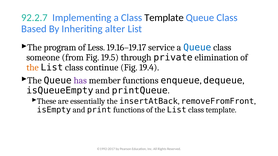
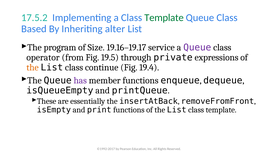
92.2.7: 92.2.7 -> 17.5.2 (34, 18)
Template colour: black -> green (164, 18)
Less: Less -> Size (96, 48)
Queue colour: blue -> purple (197, 48)
someone: someone -> operator (43, 58)
elimination: elimination -> expressions (217, 58)
